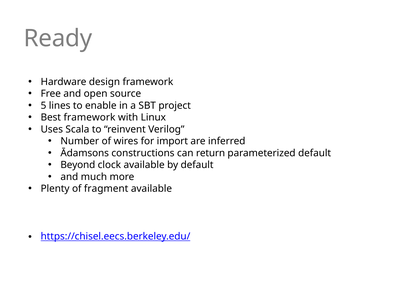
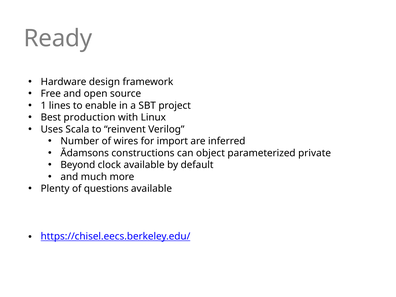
5: 5 -> 1 (44, 106)
Best framework: framework -> production (90, 117)
return: return -> object (210, 153)
parameterized default: default -> private (315, 153)
fragment: fragment -> questions (106, 189)
